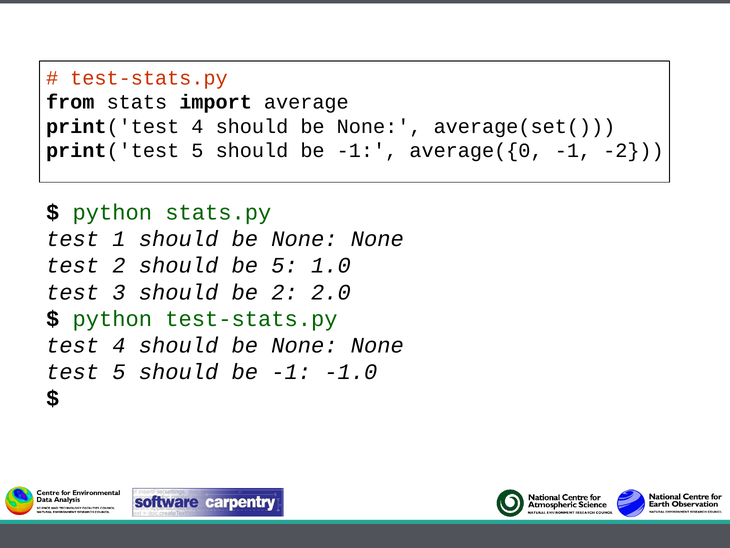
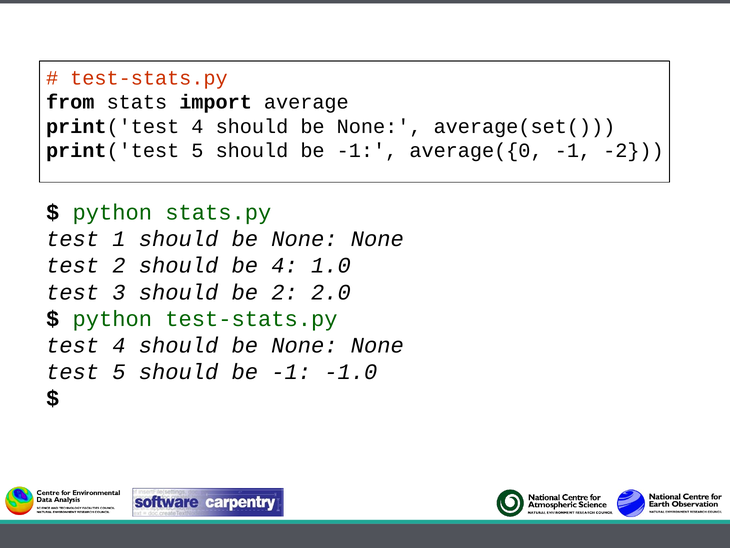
be 5: 5 -> 4 (285, 265)
